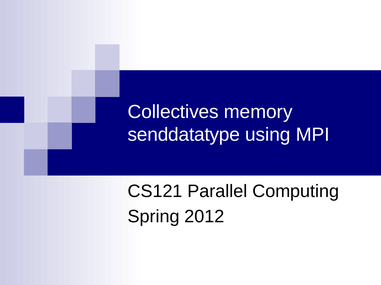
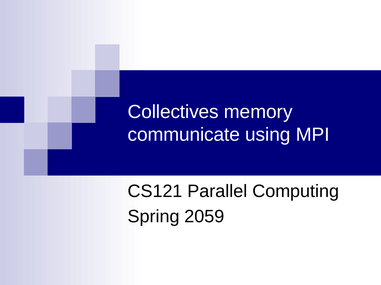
senddatatype: senddatatype -> communicate (184, 135)
2012: 2012 -> 2059 (204, 217)
